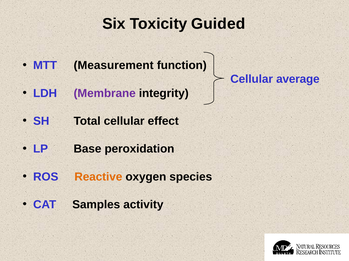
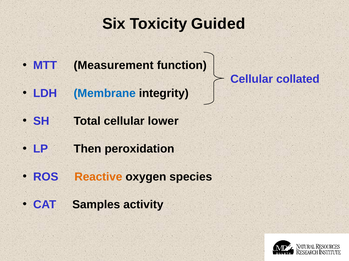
average: average -> collated (298, 79)
Membrane colour: purple -> blue (105, 93)
effect: effect -> lower (163, 121)
Base: Base -> Then (87, 149)
